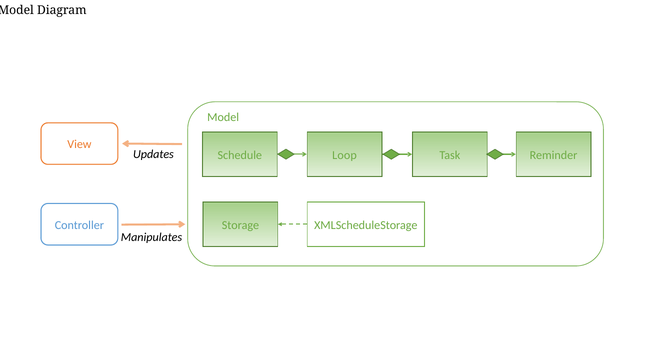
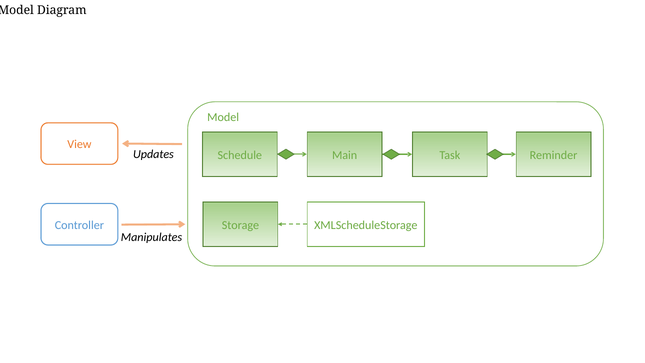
Loop: Loop -> Main (345, 155)
